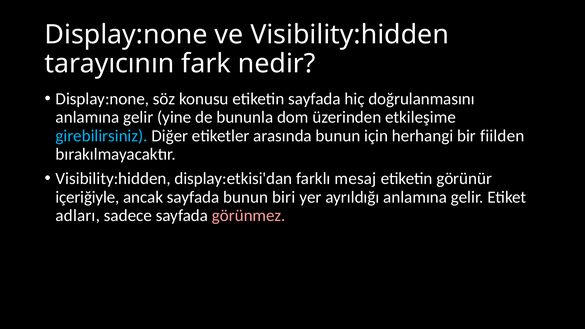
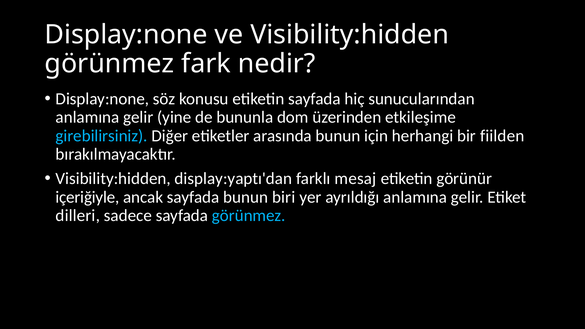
tarayıcının: tarayıcının -> görünmez (109, 64)
doğrulanmasını: doğrulanmasını -> sunucularından (422, 99)
display:etkisi'dan: display:etkisi'dan -> display:yaptı'dan (233, 179)
adları: adları -> dilleri (78, 216)
görünmez colour: pink -> light blue (249, 216)
